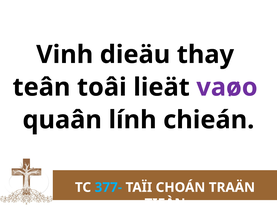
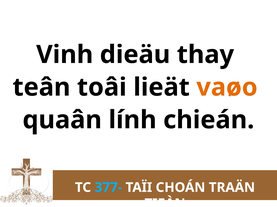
vaøo colour: purple -> orange (227, 88)
